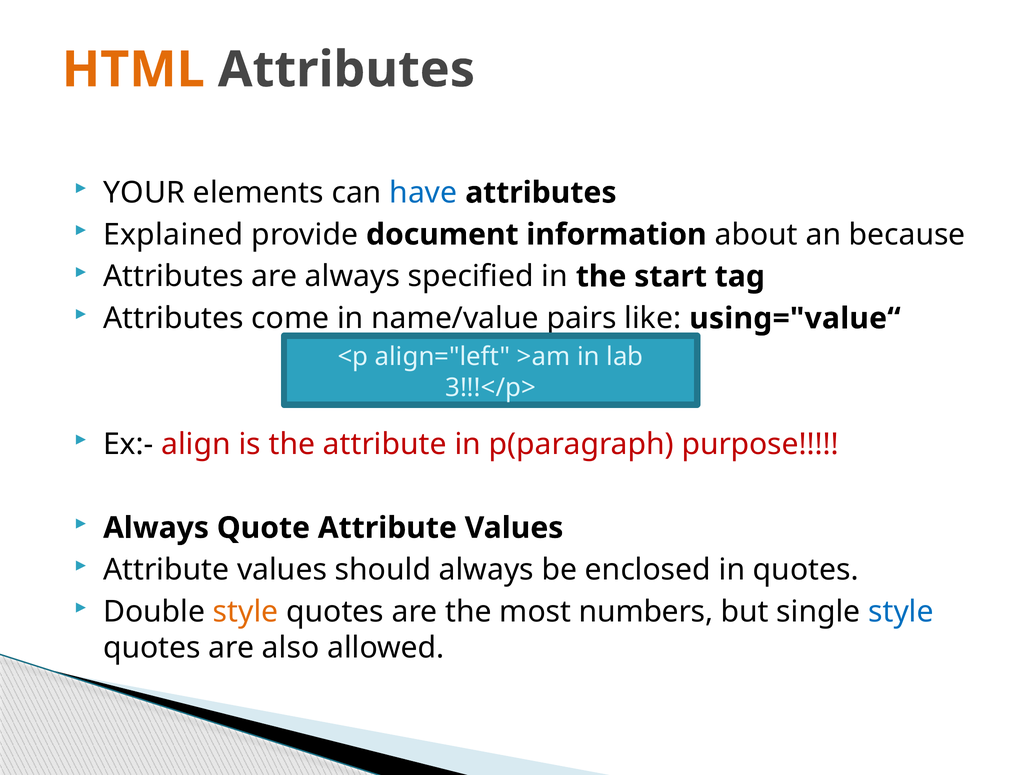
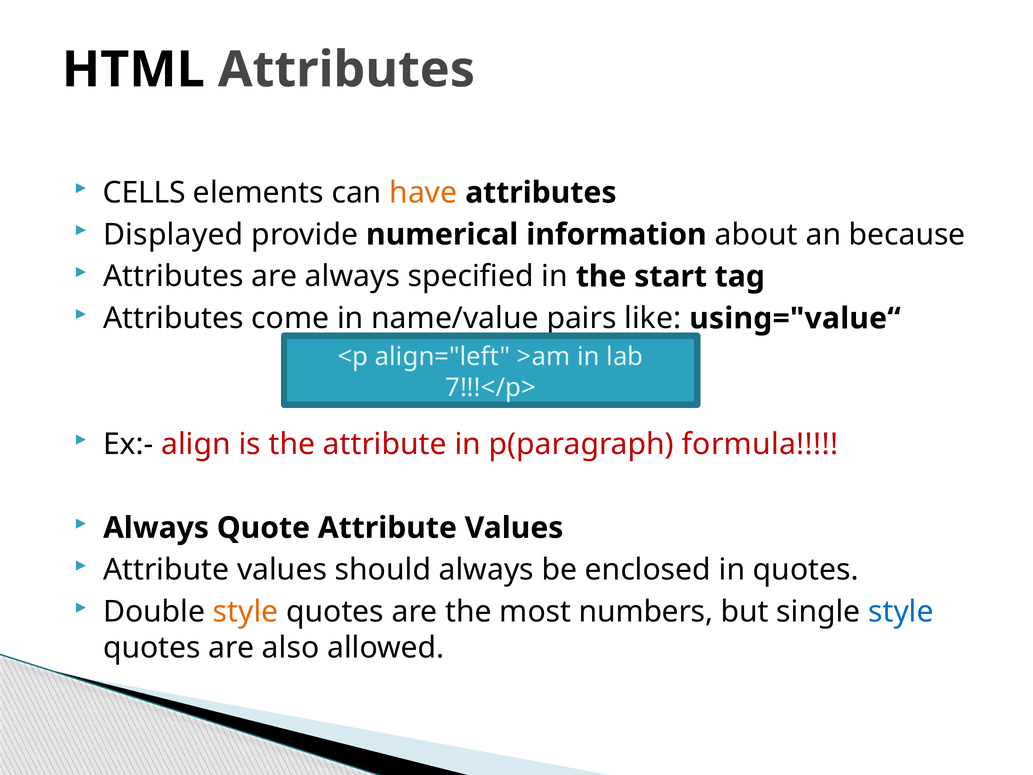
HTML colour: orange -> black (133, 70)
YOUR: YOUR -> CELLS (144, 193)
have colour: blue -> orange (423, 193)
Explained: Explained -> Displayed (173, 235)
document: document -> numerical (442, 235)
3!!!</p>: 3!!!</p> -> 7!!!</p> (491, 387)
purpose: purpose -> formula (760, 444)
